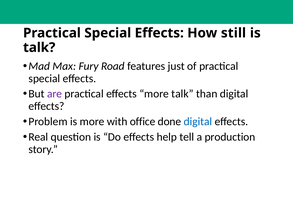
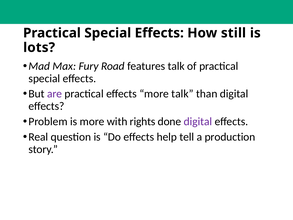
talk: talk -> lots (39, 47)
features just: just -> talk (176, 66)
office: office -> rights (143, 121)
digital colour: blue -> purple (198, 121)
